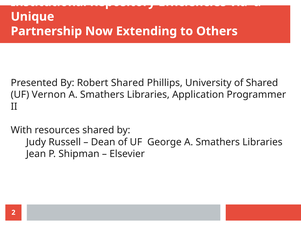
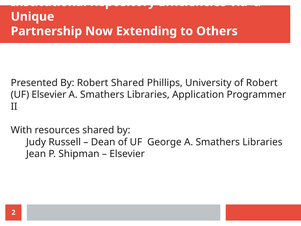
of Shared: Shared -> Robert (262, 83)
UF Vernon: Vernon -> Elsevier (49, 95)
